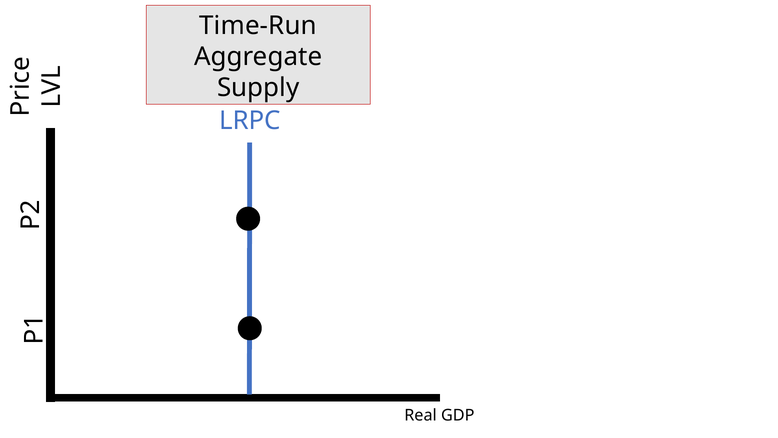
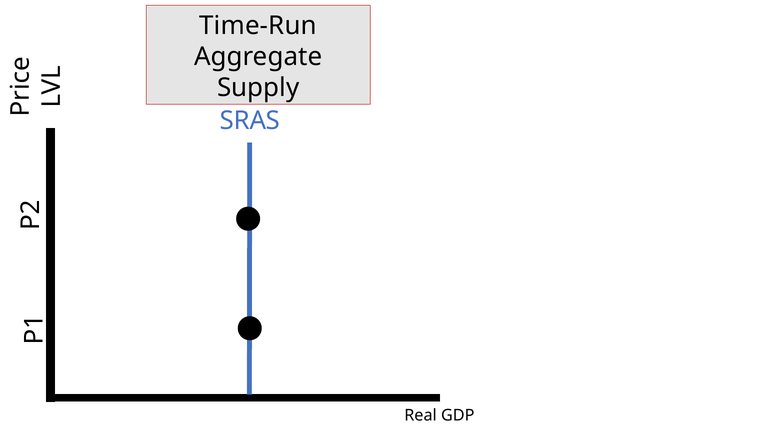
LRPC: LRPC -> SRAS (250, 120)
